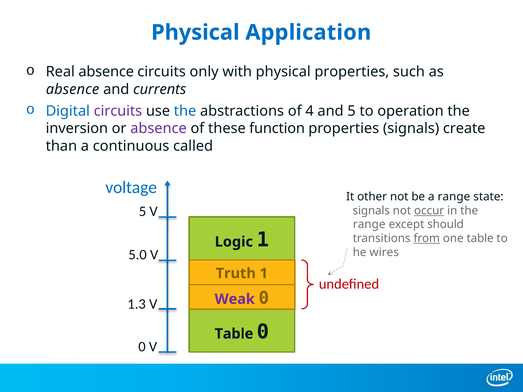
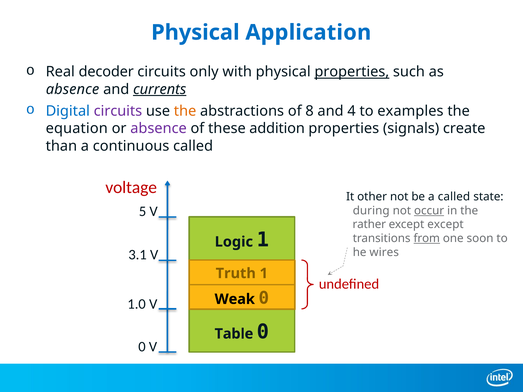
Real absence: absence -> decoder (106, 72)
properties underline: none -> present (352, 72)
currents underline: none -> present (160, 89)
the colour: blue -> orange (185, 111)
4: 4 -> 8 (310, 111)
and 5: 5 -> 4 (352, 111)
operation: operation -> examples (410, 111)
inversion: inversion -> equation (77, 129)
function: function -> addition (277, 129)
voltage colour: blue -> red (131, 187)
a range: range -> called (454, 197)
signals: signals -> during (371, 211)
range: range -> rather (369, 225)
except should: should -> except (445, 225)
one table: table -> soon (480, 239)
5.0: 5.0 -> 3.1 (138, 255)
Weak colour: purple -> black (235, 299)
1.3: 1.3 -> 1.0 (137, 304)
